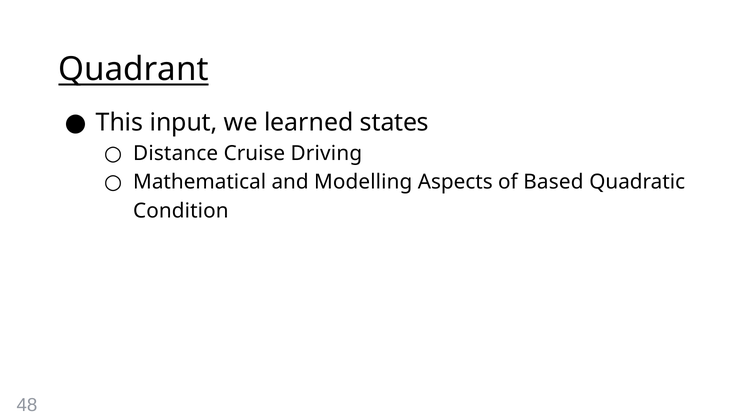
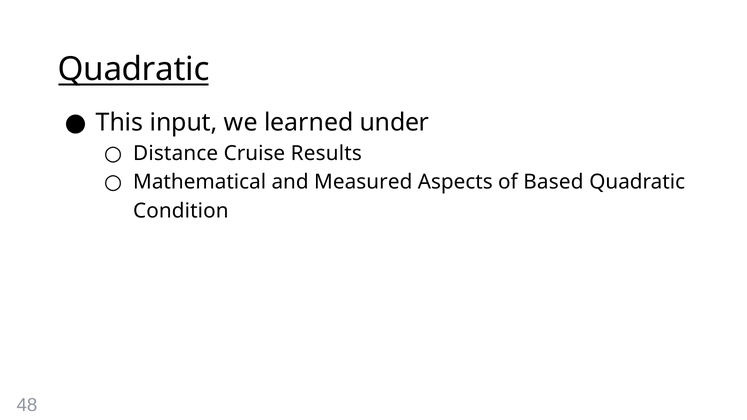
Quadrant: Quadrant -> Quadratic (134, 69)
states: states -> under (394, 123)
Driving: Driving -> Results (326, 154)
Modelling: Modelling -> Measured (363, 182)
